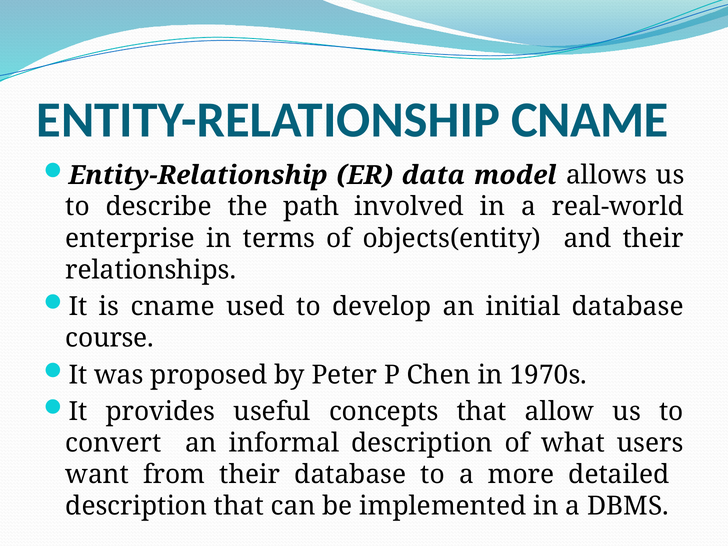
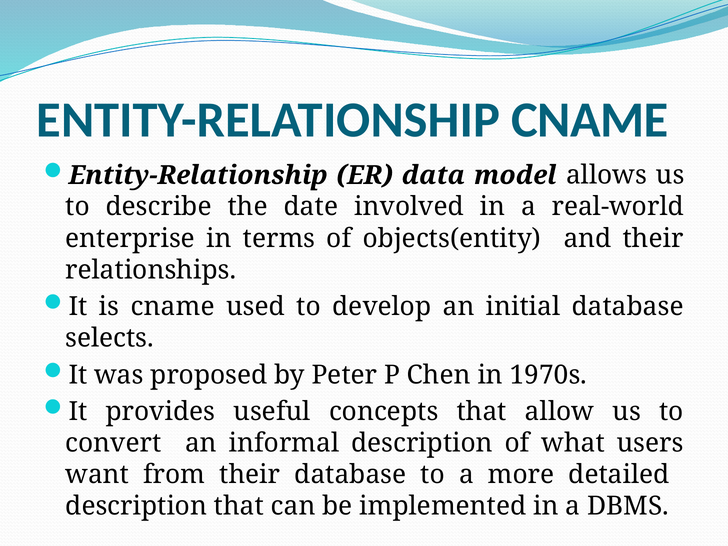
path: path -> date (311, 207)
course: course -> selects (110, 338)
